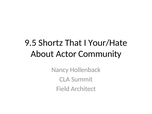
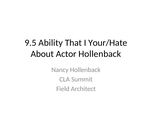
Shortz: Shortz -> Ability (51, 43)
Actor Community: Community -> Hollenback (100, 54)
